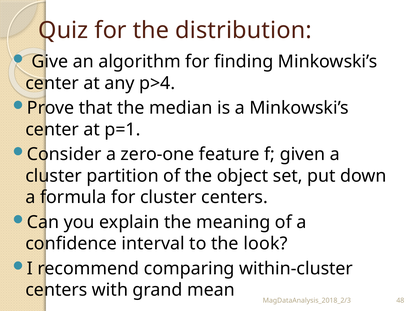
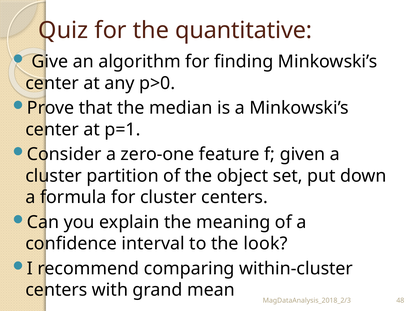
distribution: distribution -> quantitative (244, 30)
p>4: p>4 -> p>0 (157, 83)
